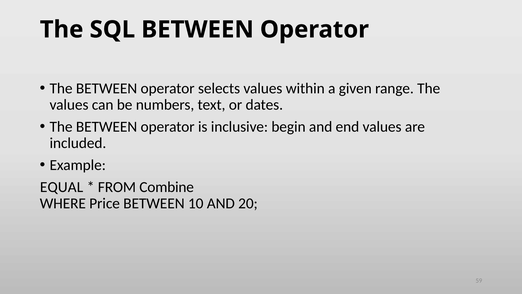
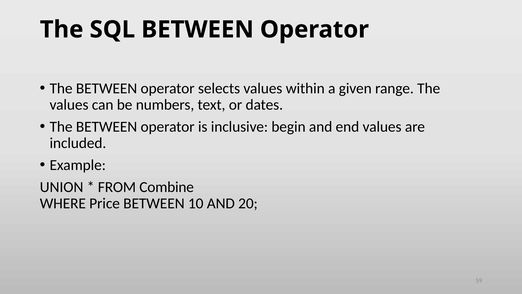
EQUAL: EQUAL -> UNION (62, 187)
